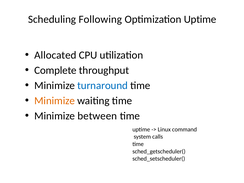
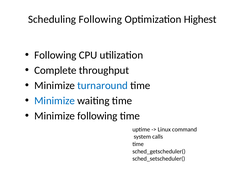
Optimization Uptime: Uptime -> Highest (200, 19)
Allocated: Allocated -> Following (55, 55)
Minimize colour: orange -> blue (55, 101)
Minimize between: between -> following (97, 116)
